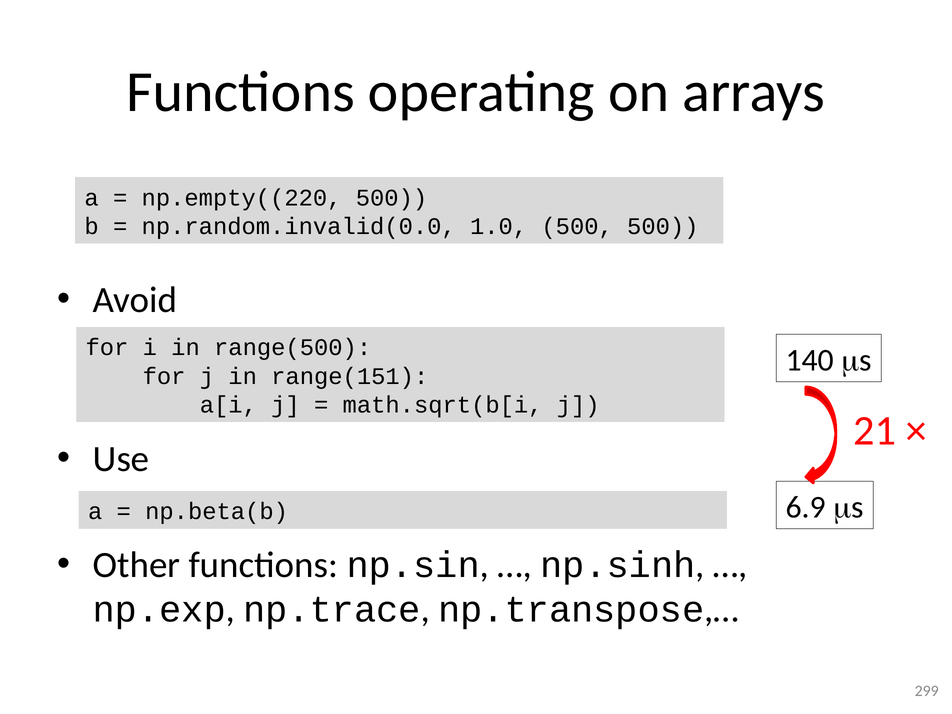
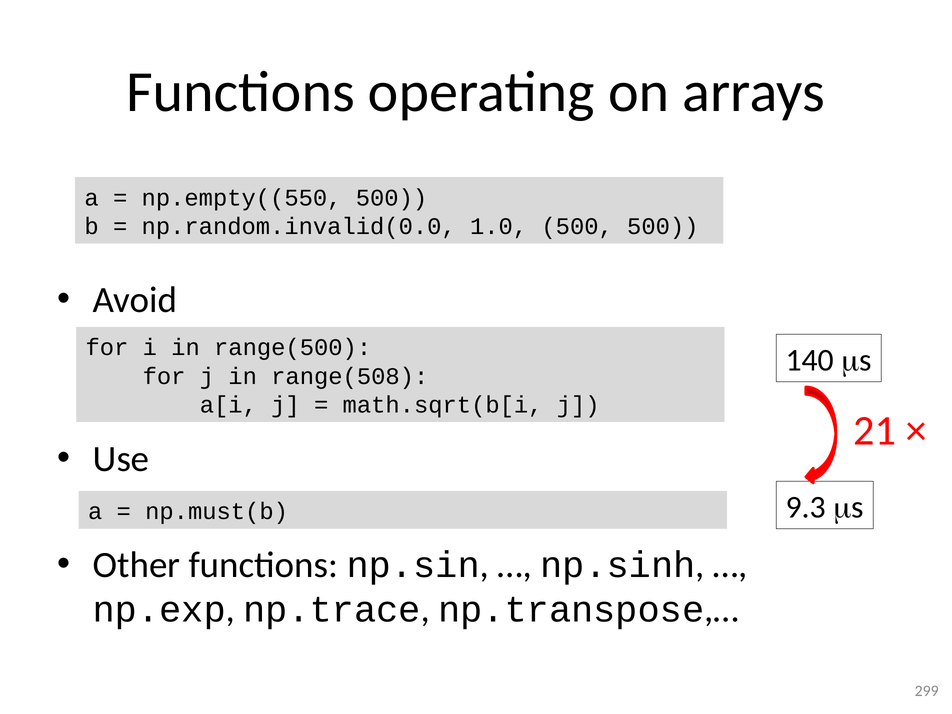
np.empty((220: np.empty((220 -> np.empty((550 (242, 198)
range(151: range(151 -> range(508 (350, 376)
6.9: 6.9 -> 9.3 (806, 507)
np.beta(b: np.beta(b -> np.must(b (217, 512)
